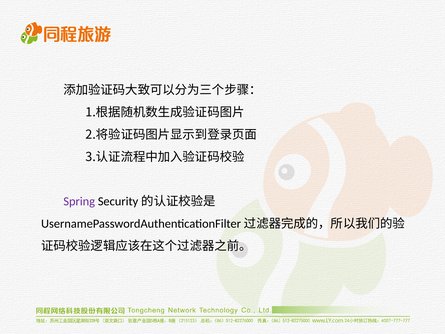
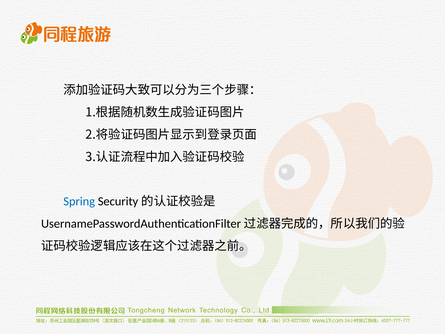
Spring colour: purple -> blue (79, 201)
